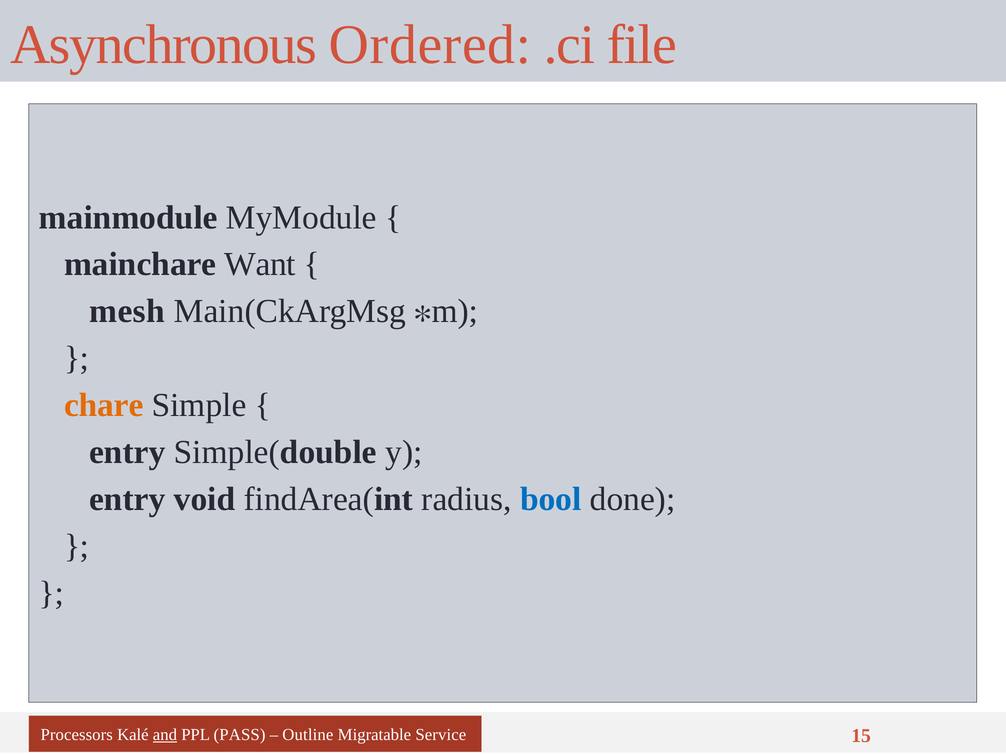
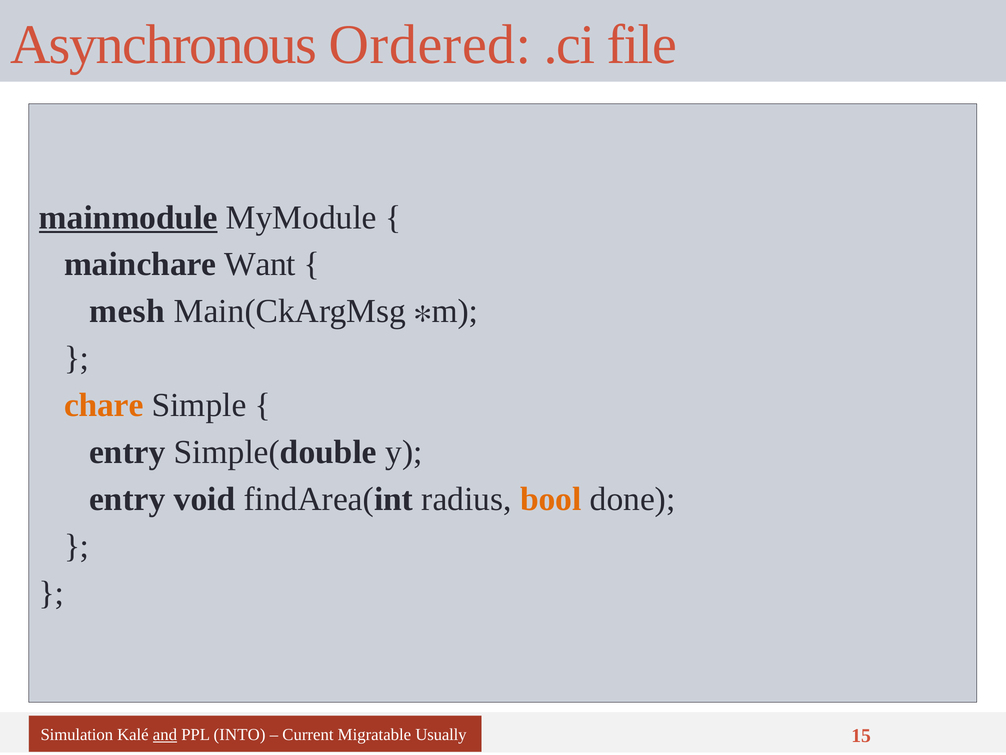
mainmodule underline: none -> present (128, 217)
bool colour: blue -> orange (551, 499)
Processors: Processors -> Simulation (77, 734)
PASS: PASS -> INTO (240, 734)
Outline: Outline -> Current (308, 734)
Service: Service -> Usually (441, 734)
